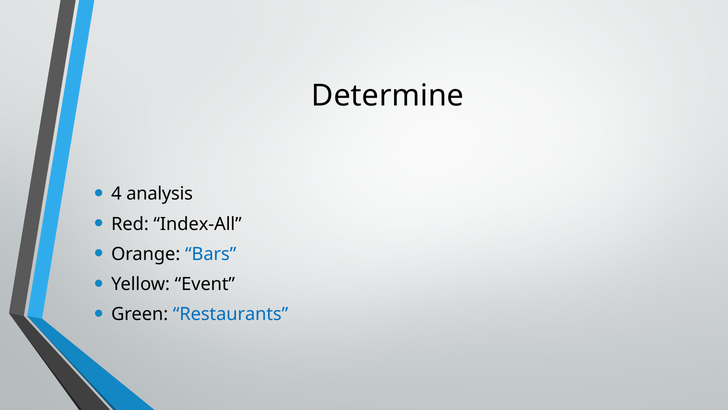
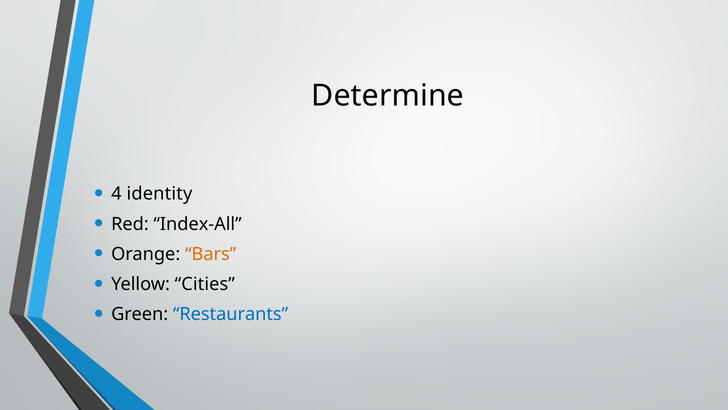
analysis: analysis -> identity (159, 194)
Bars colour: blue -> orange (211, 254)
Event: Event -> Cities (205, 284)
